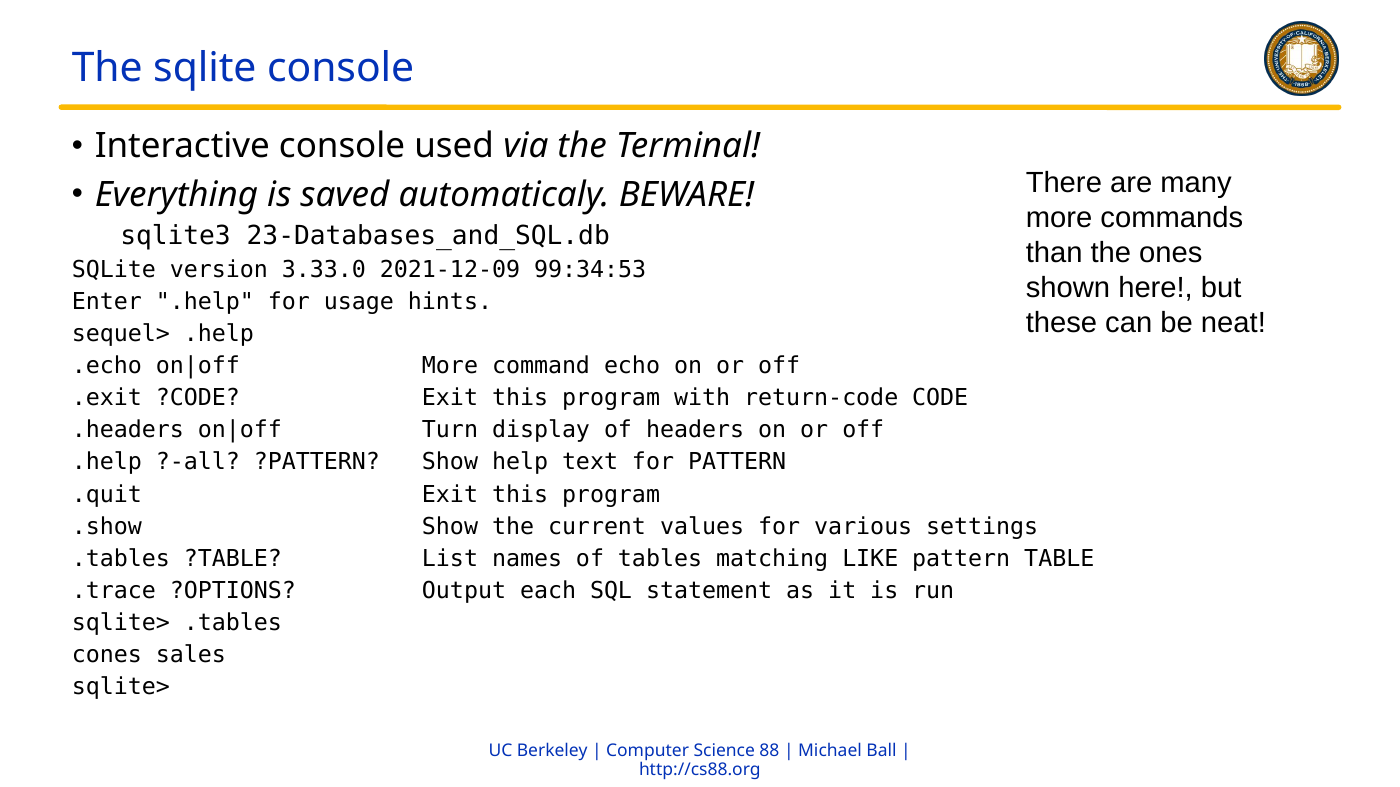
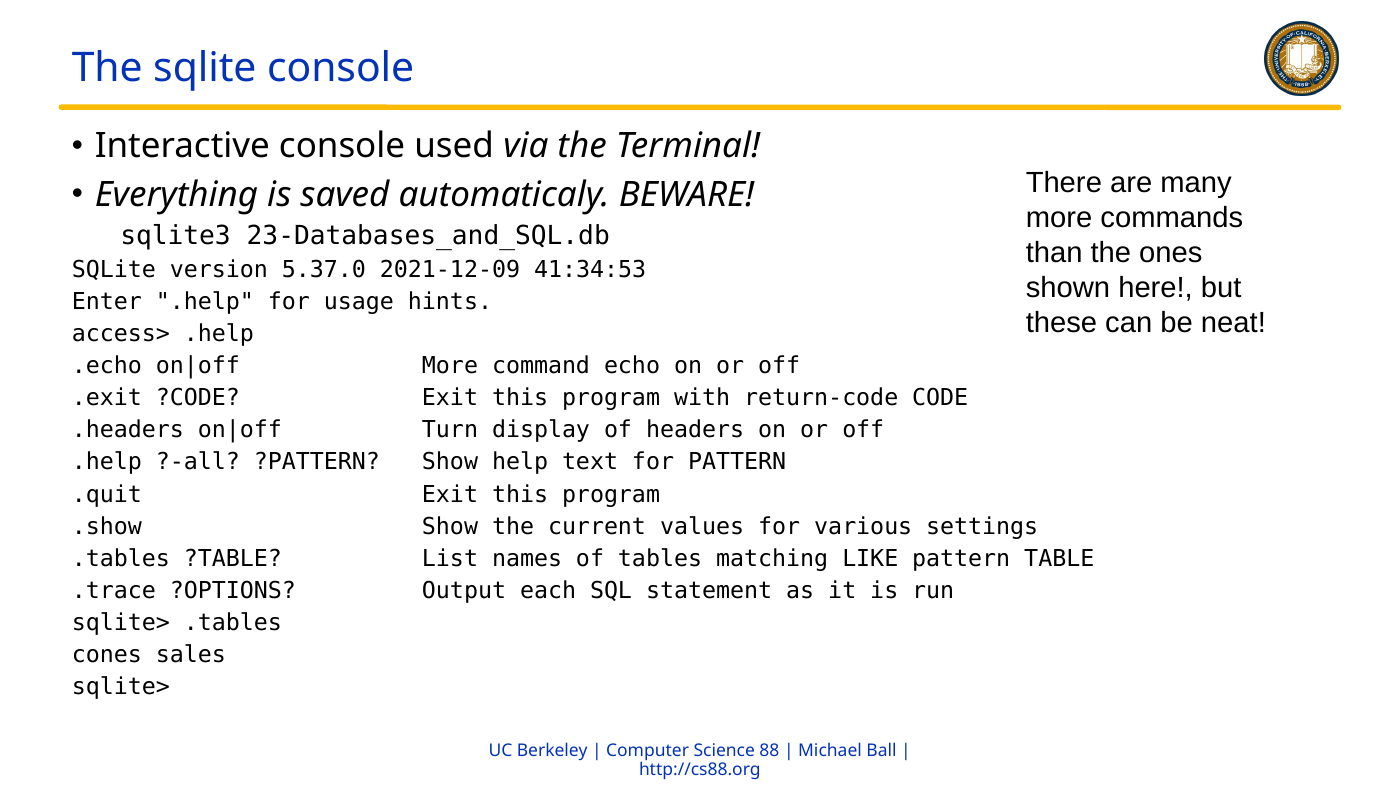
3.33.0: 3.33.0 -> 5.37.0 (324, 270)
99:34:53: 99:34:53 -> 41:34:53 (590, 270)
sequel>: sequel> -> access> (121, 334)
